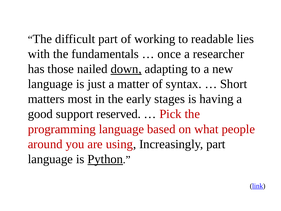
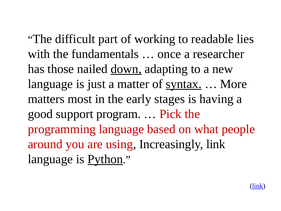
syntax underline: none -> present (184, 84)
Short: Short -> More (234, 84)
reserved: reserved -> program (119, 114)
Increasingly part: part -> link (216, 144)
